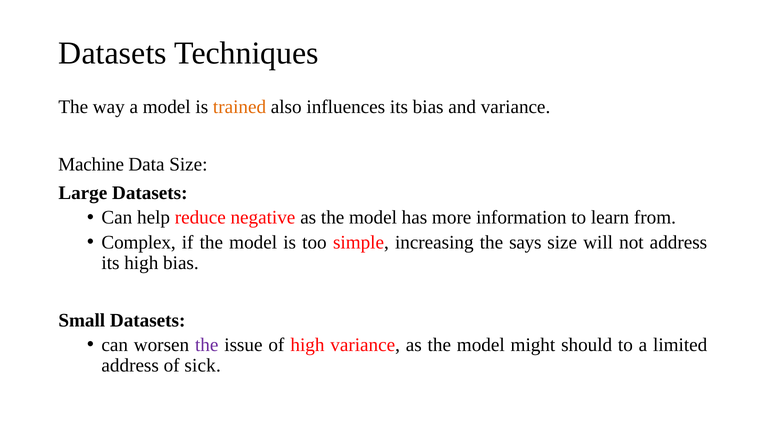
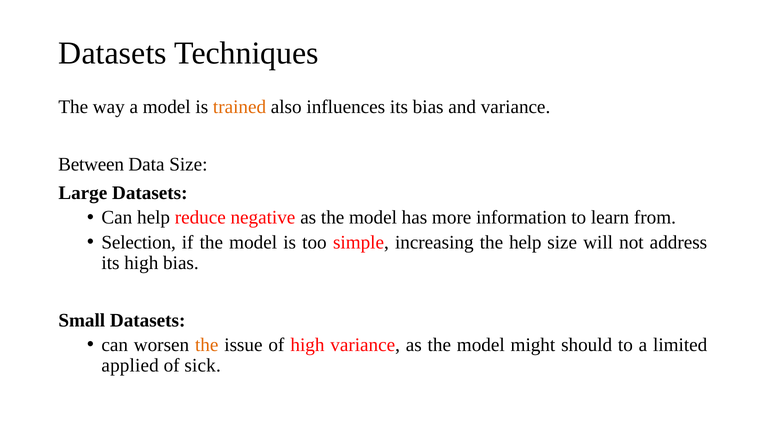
Machine: Machine -> Between (91, 164)
Complex: Complex -> Selection (139, 242)
the says: says -> help (525, 242)
the colour: purple -> orange (207, 345)
address: address -> applied (130, 365)
